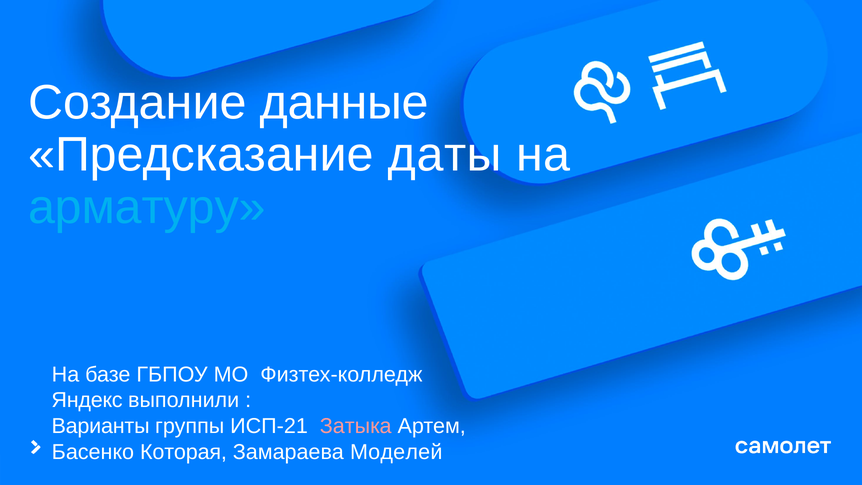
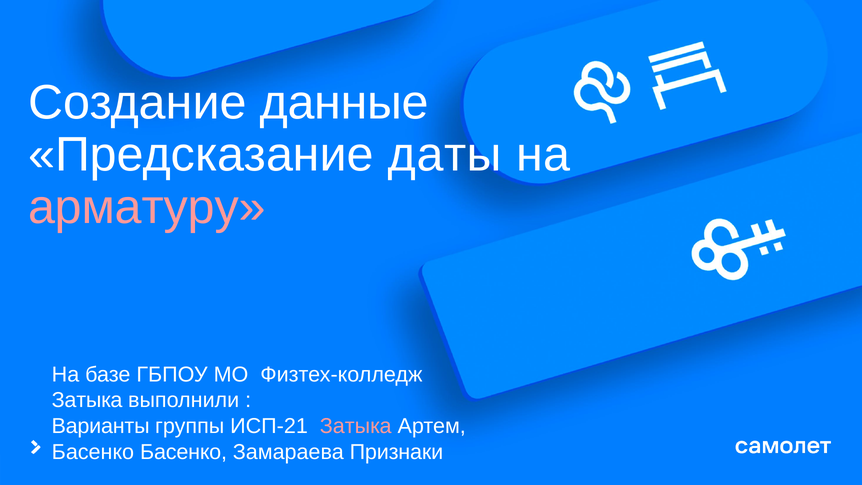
арматуру colour: light blue -> pink (147, 207)
Яндекс: Яндекс -> Затыка (87, 400)
Басенко Которая: Которая -> Басенко (184, 452)
Моделей: Моделей -> Признаки (396, 452)
